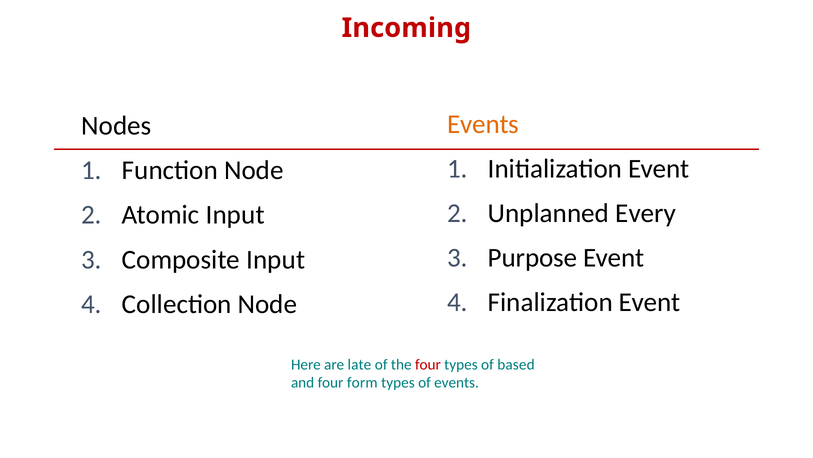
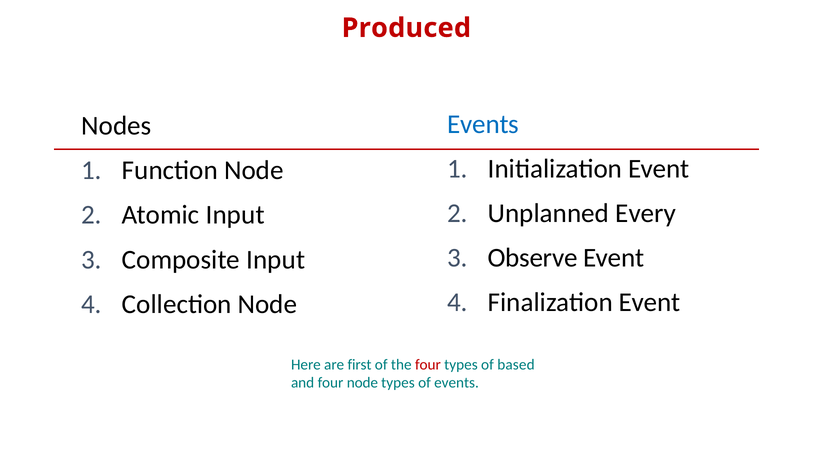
Incoming: Incoming -> Produced (406, 28)
Events colour: orange -> blue (483, 124)
Purpose: Purpose -> Observe (533, 257)
late: late -> first (360, 364)
four form: form -> node (362, 382)
